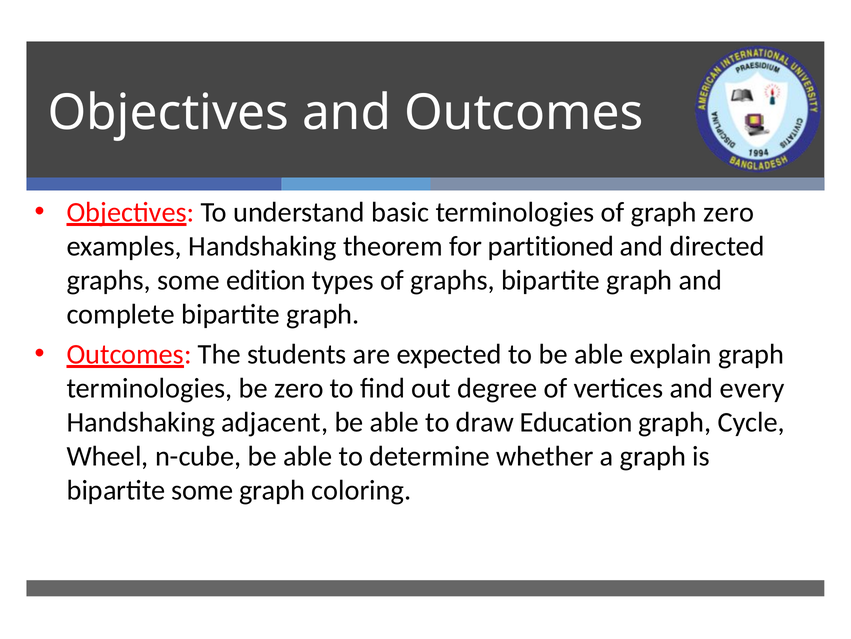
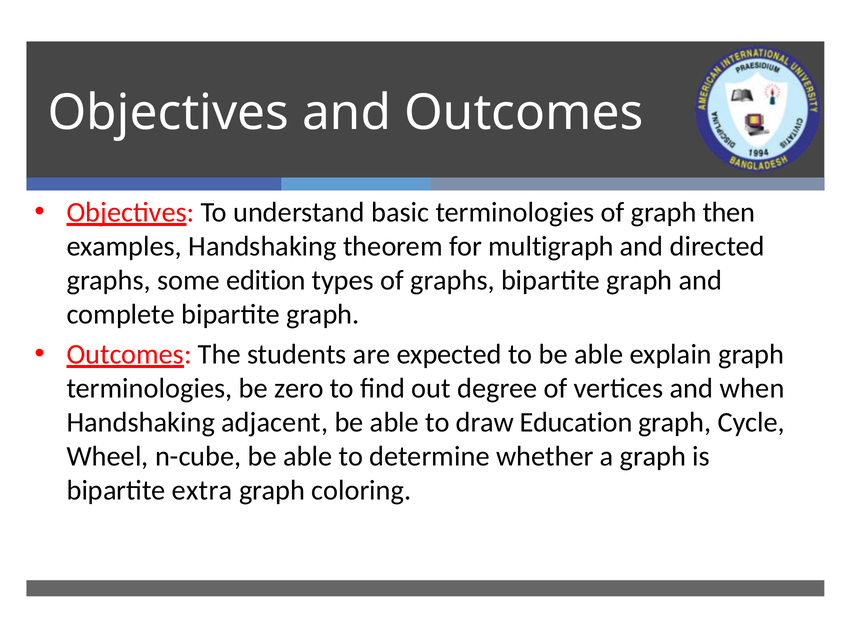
graph zero: zero -> then (729, 212)
partitioned: partitioned -> multigraph (551, 246)
every: every -> when (752, 388)
bipartite some: some -> extra (202, 490)
